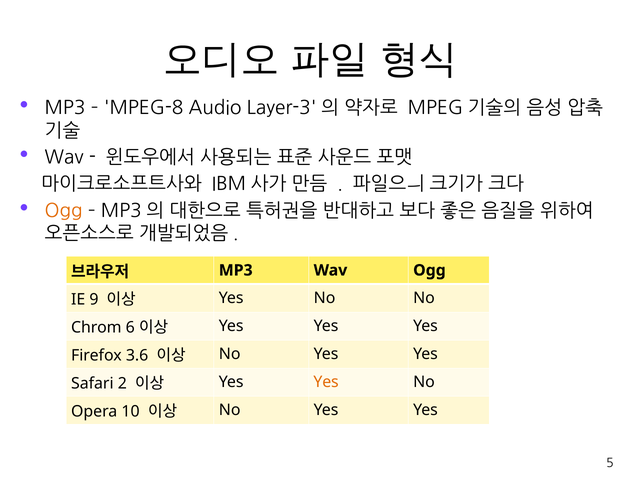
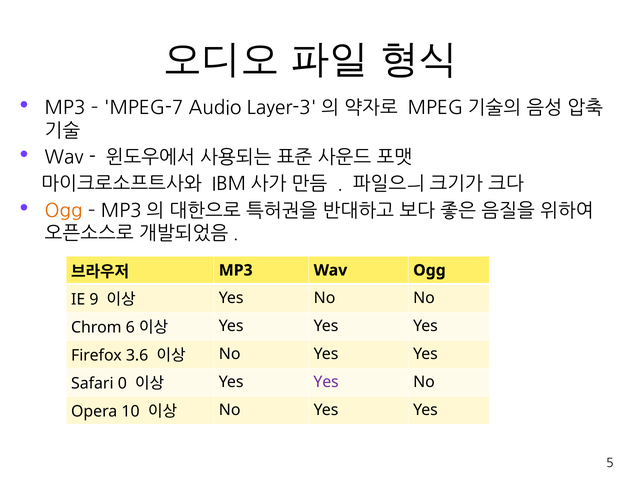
MPEG-8: MPEG-8 -> MPEG-7 (144, 108)
2: 2 -> 0 (122, 383)
Yes colour: orange -> purple (326, 382)
